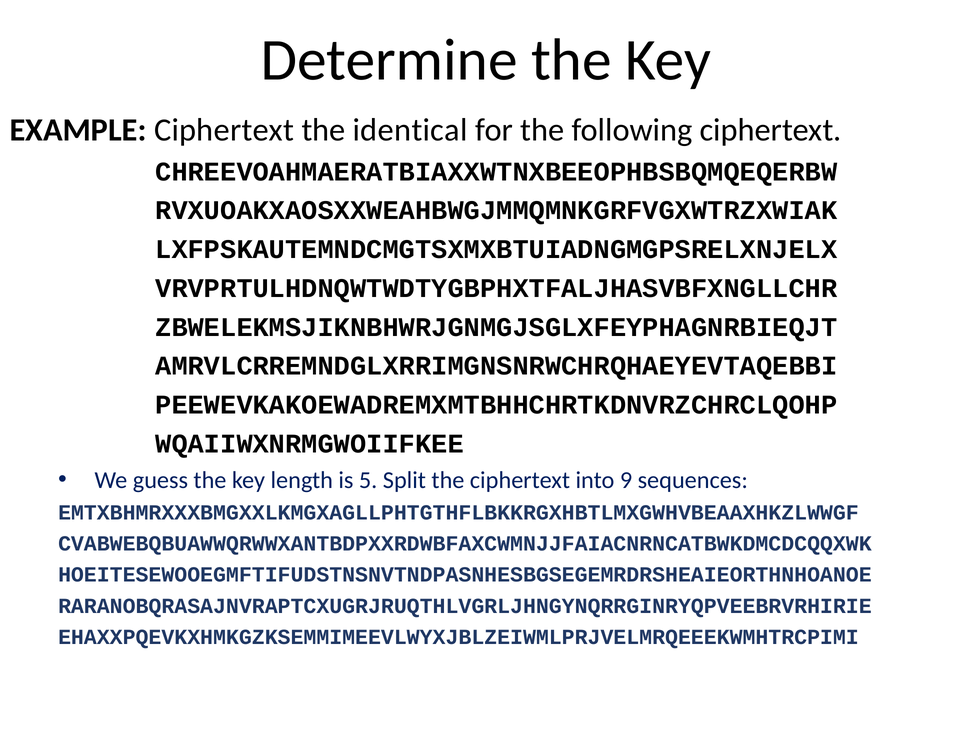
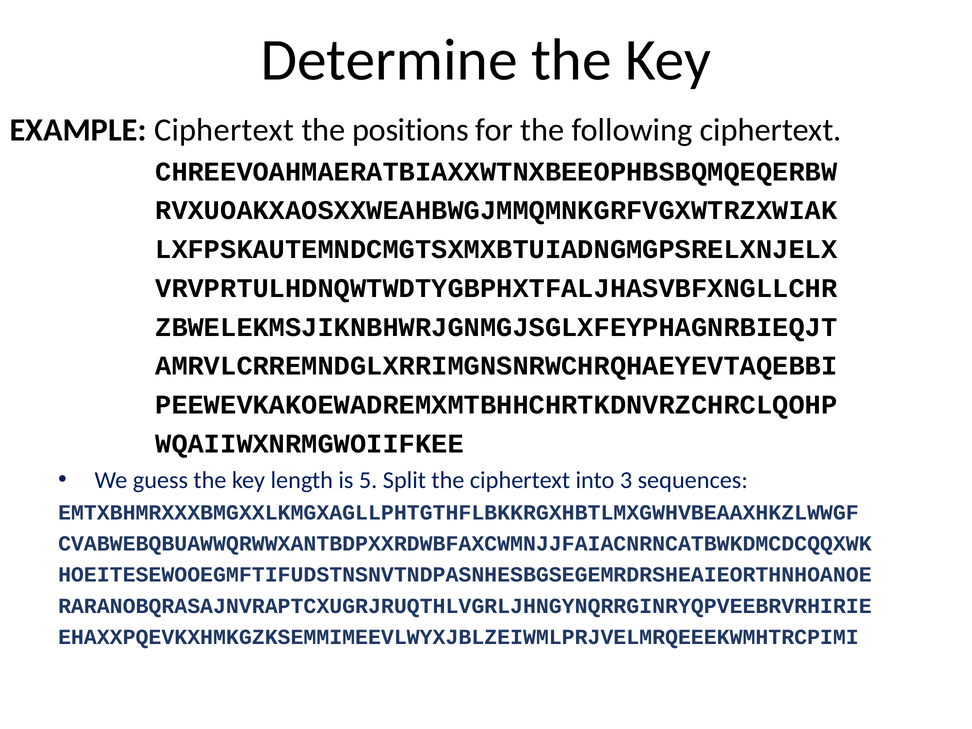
identical: identical -> positions (410, 130)
9: 9 -> 3 (626, 480)
